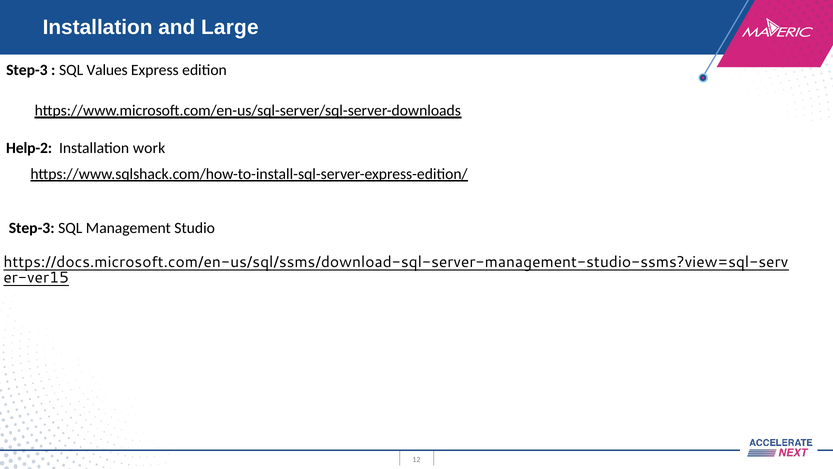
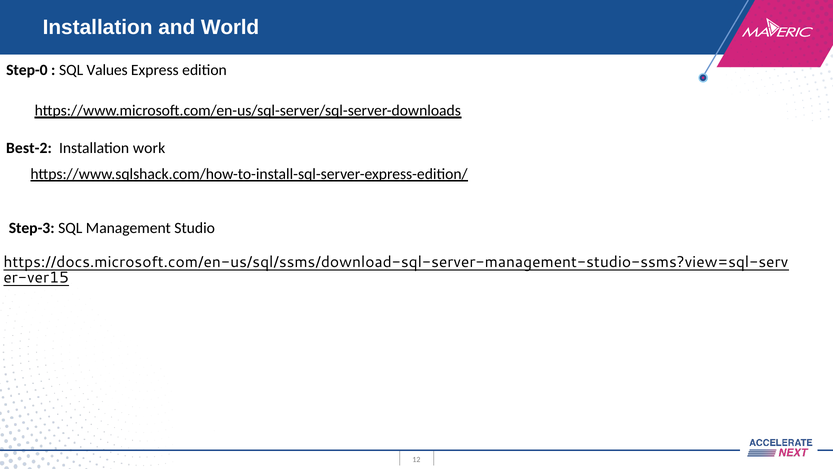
Large: Large -> World (230, 27)
Step-3: Step-3 -> Step-0 (27, 70)
Help-2: Help-2 -> Best-2 (29, 148)
